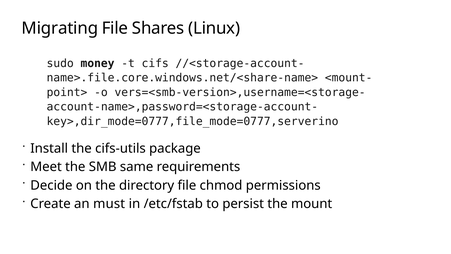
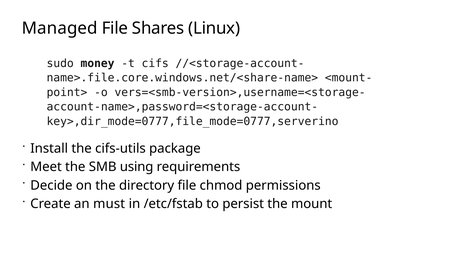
Migrating: Migrating -> Managed (60, 28)
same: same -> using (137, 167)
